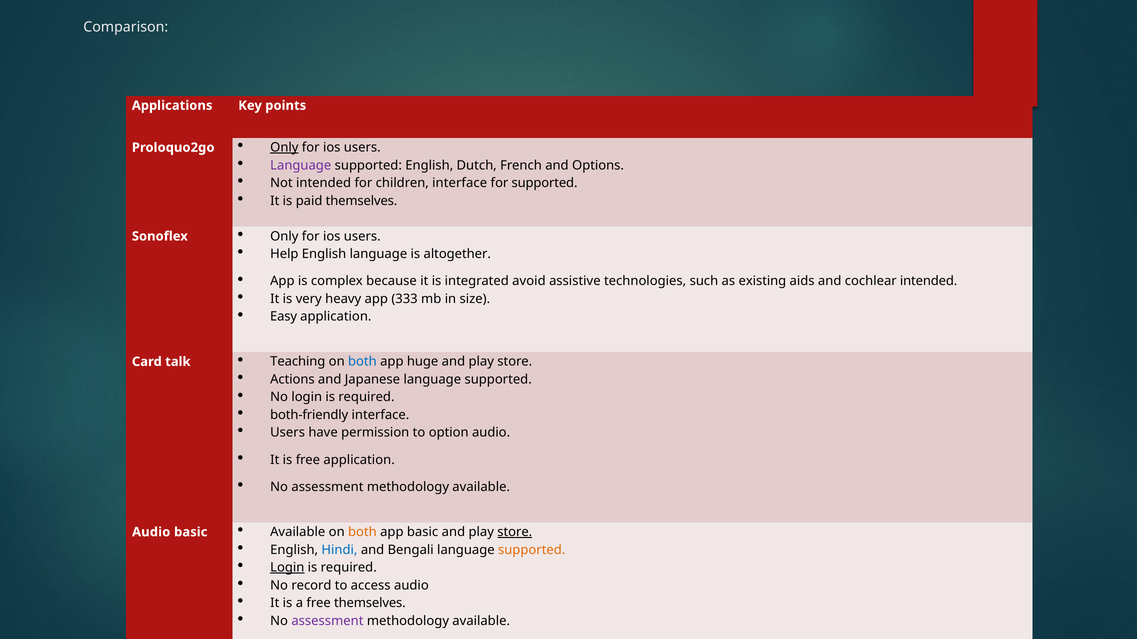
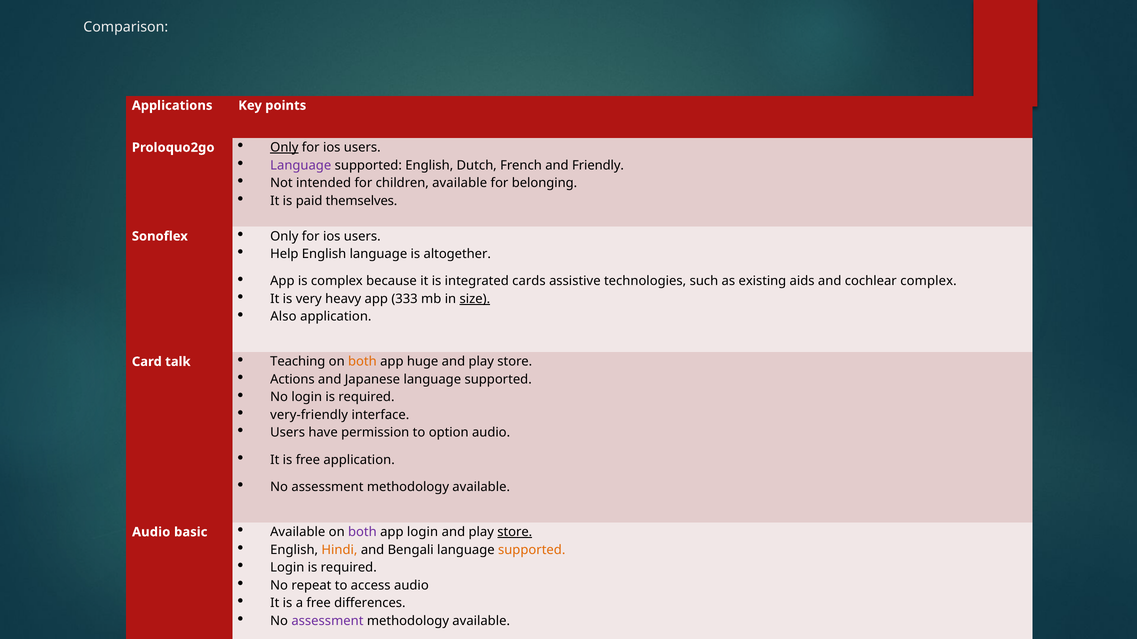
Options: Options -> Friendly (598, 165)
children interface: interface -> available (460, 183)
for supported: supported -> belonging (544, 183)
avoid: avoid -> cards (529, 281)
cochlear intended: intended -> complex (928, 281)
size underline: none -> present (475, 299)
Easy: Easy -> Also (283, 317)
both colour: blue -> orange (362, 362)
both-friendly: both-friendly -> very-friendly (309, 415)
both colour: orange -> purple (362, 532)
app basic: basic -> login (423, 532)
Hindi colour: blue -> orange (339, 550)
Login underline: present -> none (287, 568)
record: record -> repeat (311, 586)
free themselves: themselves -> differences (370, 604)
